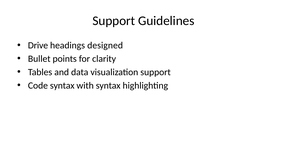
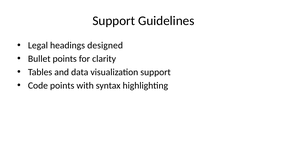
Drive: Drive -> Legal (38, 46)
Code syntax: syntax -> points (62, 86)
